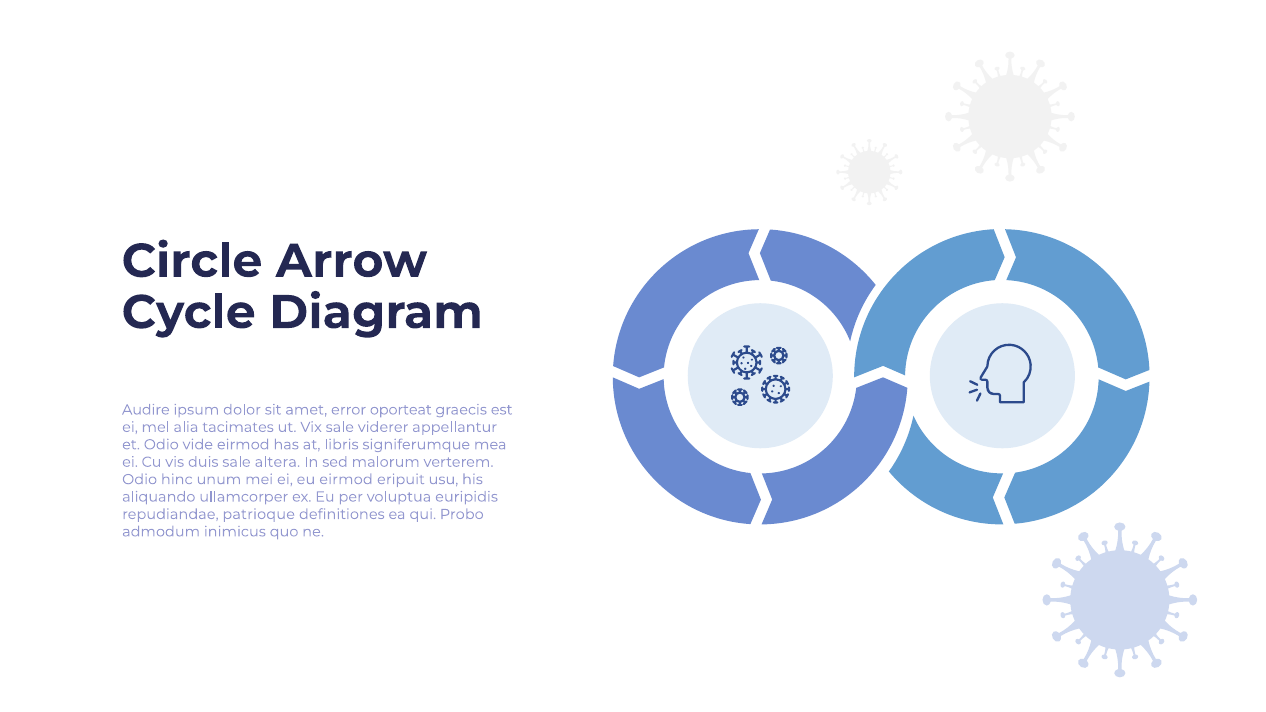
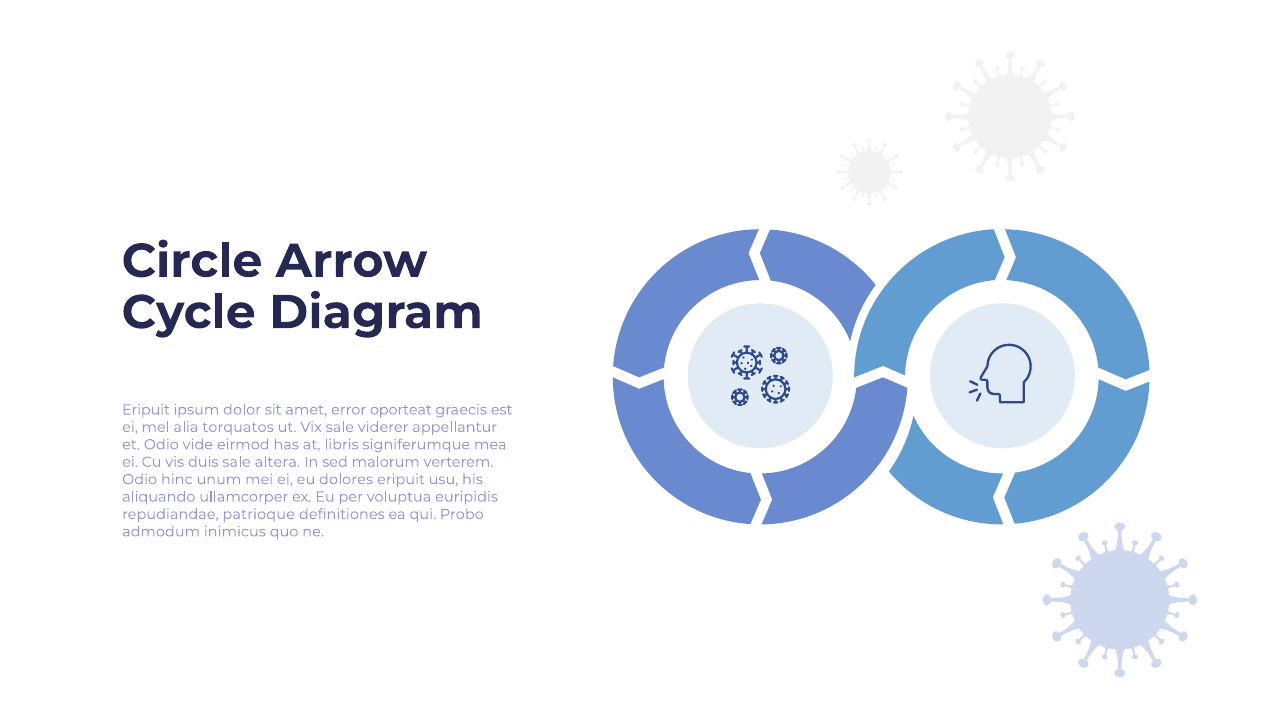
Audire: Audire -> Eripuit (146, 410)
tacimates: tacimates -> torquatos (238, 427)
eu eirmod: eirmod -> dolores (346, 479)
